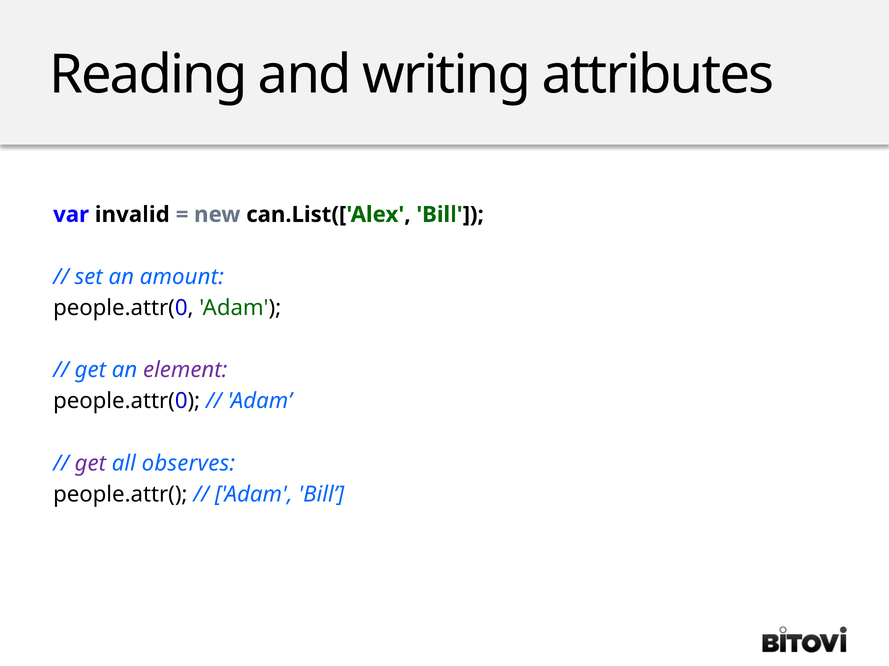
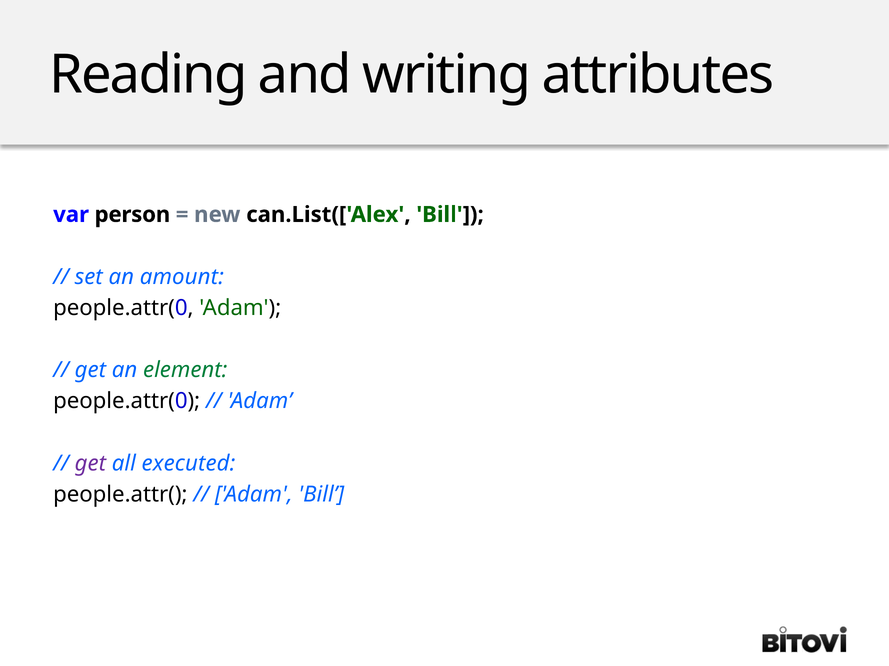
invalid: invalid -> person (132, 215)
element colour: purple -> green (185, 370)
observes: observes -> executed (188, 464)
